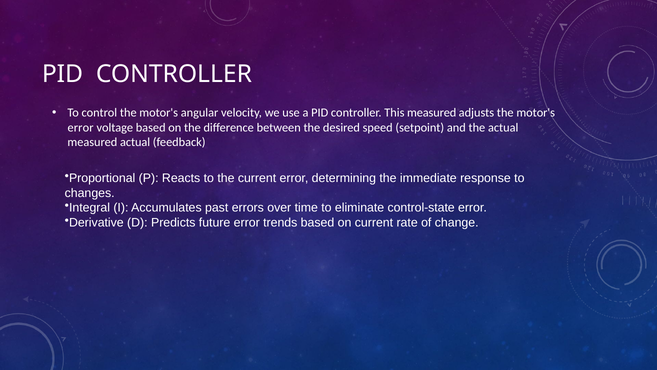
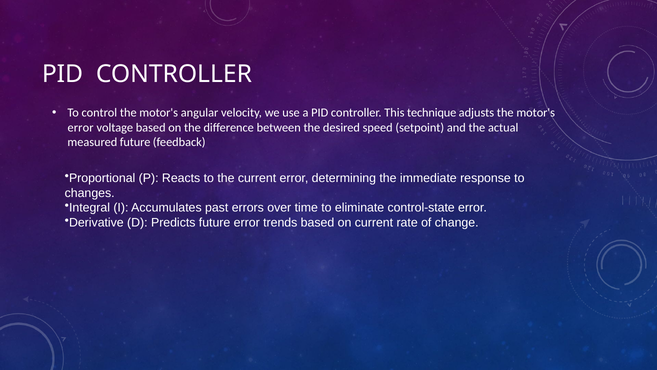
This measured: measured -> technique (432, 113)
measured actual: actual -> future (135, 142)
